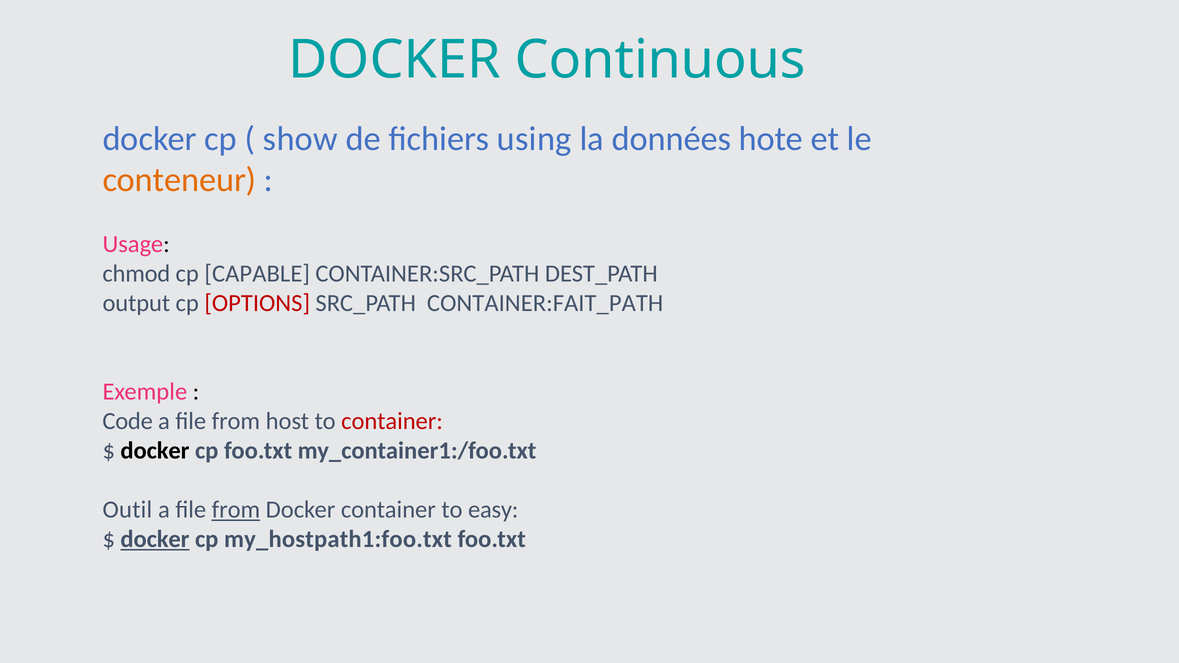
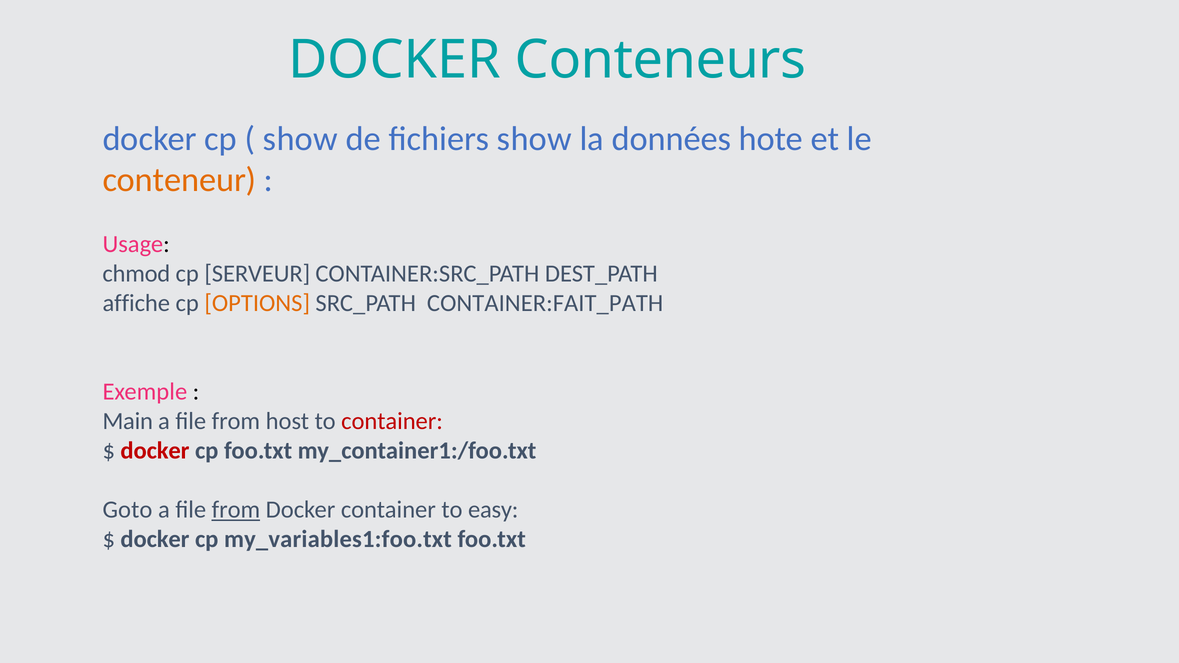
Continuous: Continuous -> Conteneurs (661, 60)
fichiers using: using -> show (534, 139)
CAPABLE: CAPABLE -> SERVEUR (257, 274)
output: output -> affiche (136, 303)
OPTIONS colour: red -> orange (257, 303)
Code: Code -> Main (128, 421)
docker colour: black -> red (155, 451)
Outil: Outil -> Goto (127, 510)
docker underline: present -> none (155, 539)
my_hostpath1:foo.txt: my_hostpath1:foo.txt -> my_variables1:foo.txt (338, 539)
